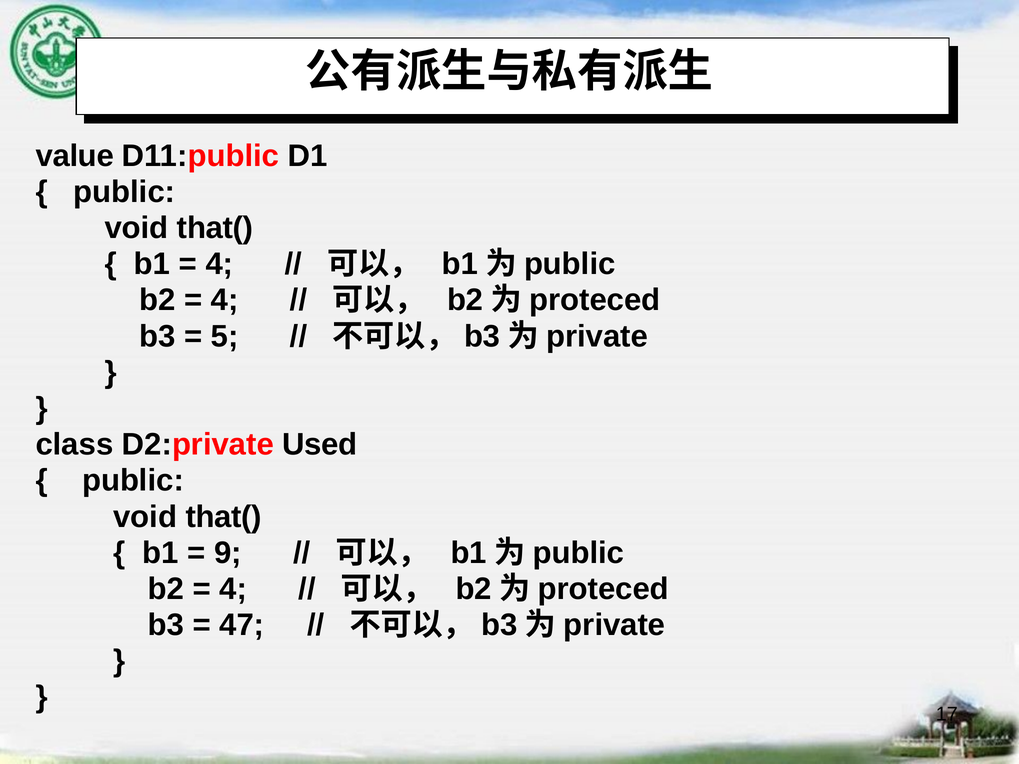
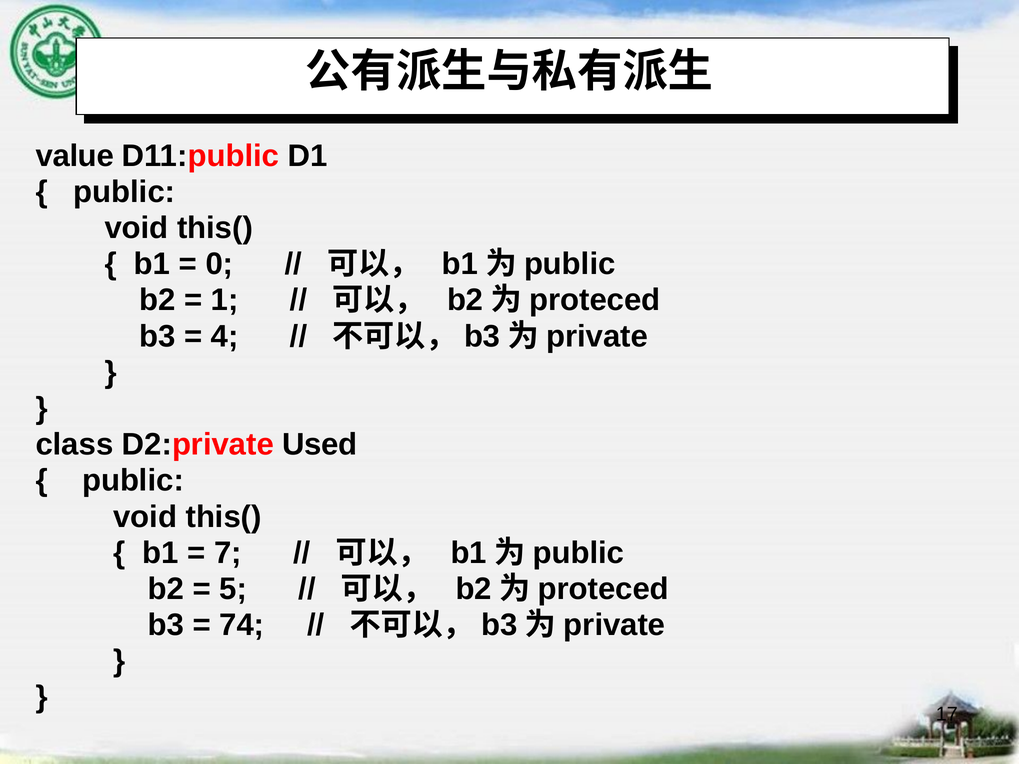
that(: that( -> this( (215, 228)
4: 4 -> 0 (219, 264)
4: 4 -> 1 (225, 300)
5: 5 -> 4 (225, 336)
that(: that( -> this( (224, 517)
9: 9 -> 7 (228, 553)
4: 4 -> 5 (233, 589)
47: 47 -> 74 (242, 625)
